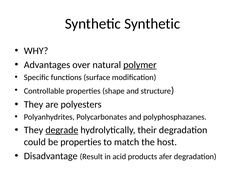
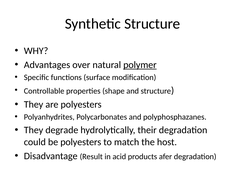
Synthetic Synthetic: Synthetic -> Structure (152, 24)
degrade underline: present -> none (62, 130)
be properties: properties -> polyesters (81, 142)
